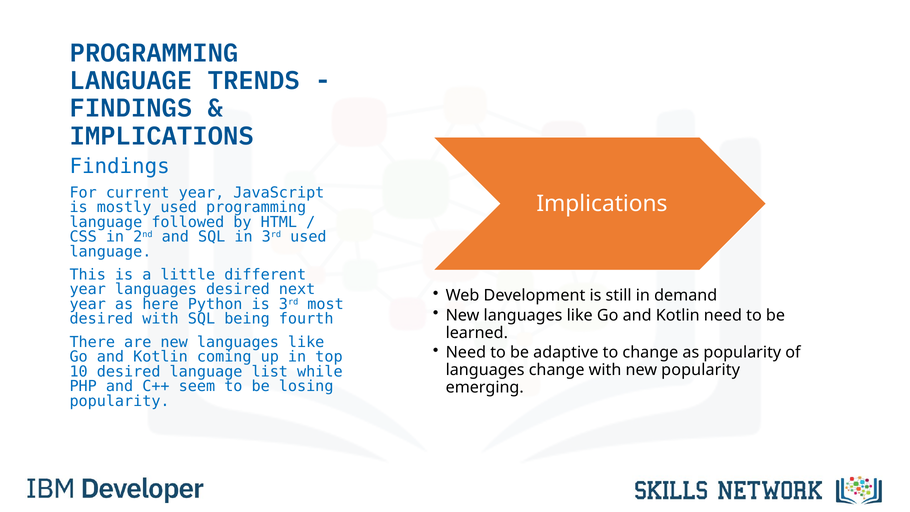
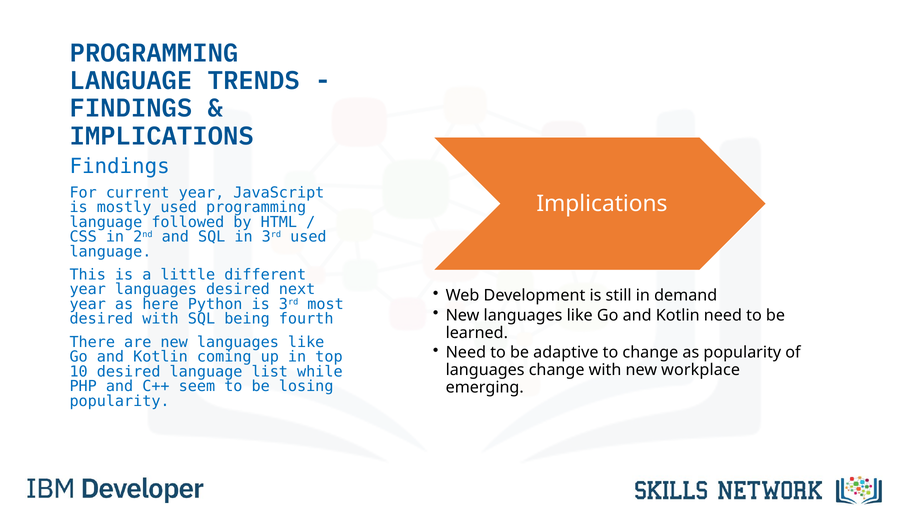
new popularity: popularity -> workplace (701, 370)
